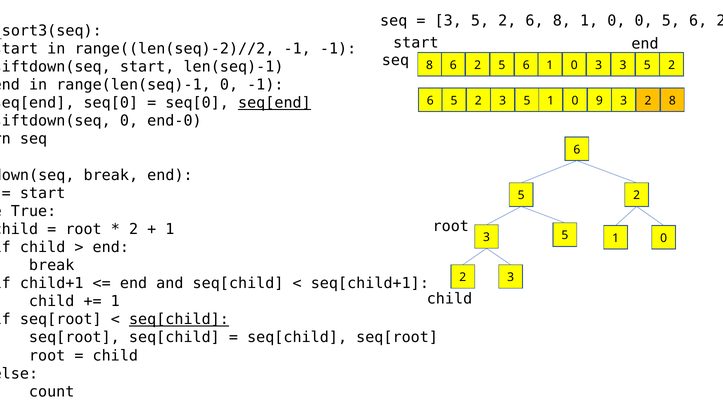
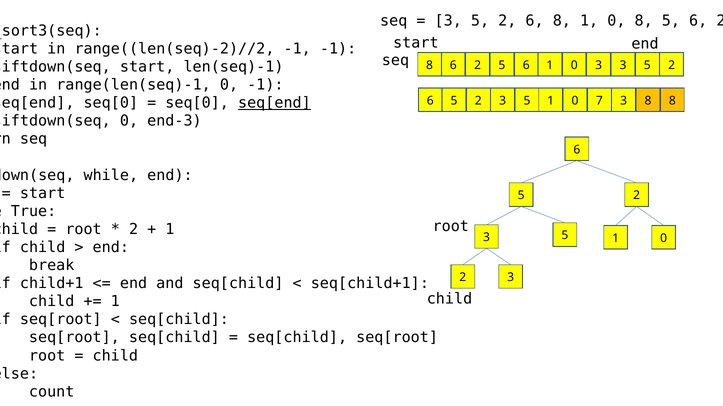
0 0: 0 -> 8 (644, 21)
9: 9 -> 7 (599, 101)
3 2: 2 -> 8 (648, 101)
end-0: end-0 -> end-3 (174, 121)
break: break -> while (111, 175)
seq[child underline: present -> none (179, 320)
